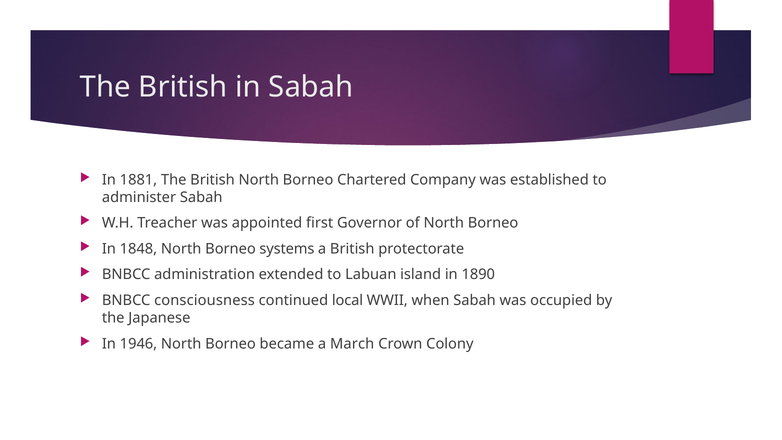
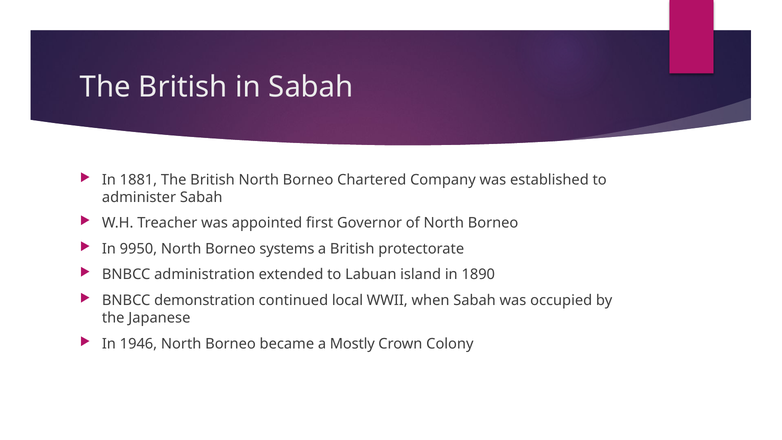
1848: 1848 -> 9950 (138, 249)
consciousness: consciousness -> demonstration (205, 300)
March: March -> Mostly (352, 344)
